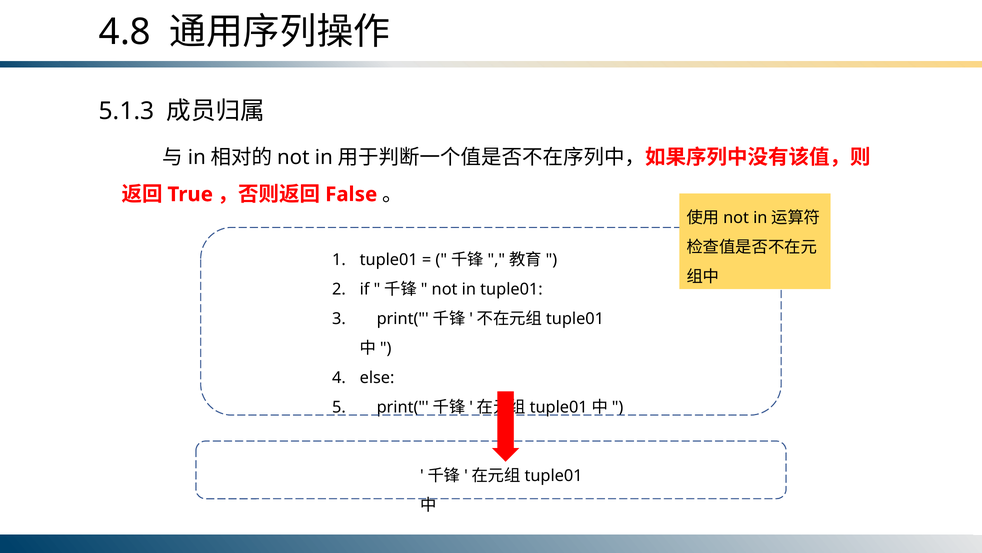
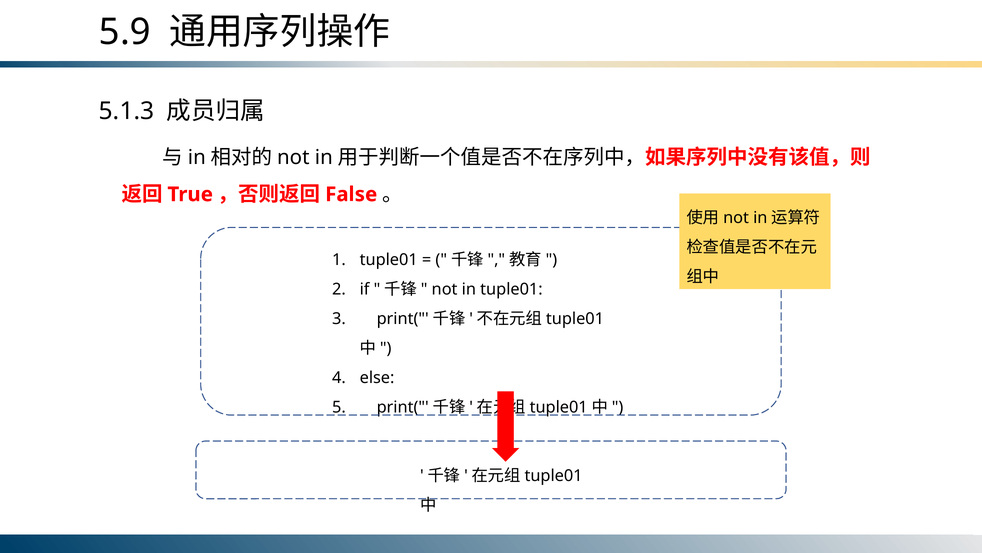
4.8: 4.8 -> 5.9 (125, 32)
